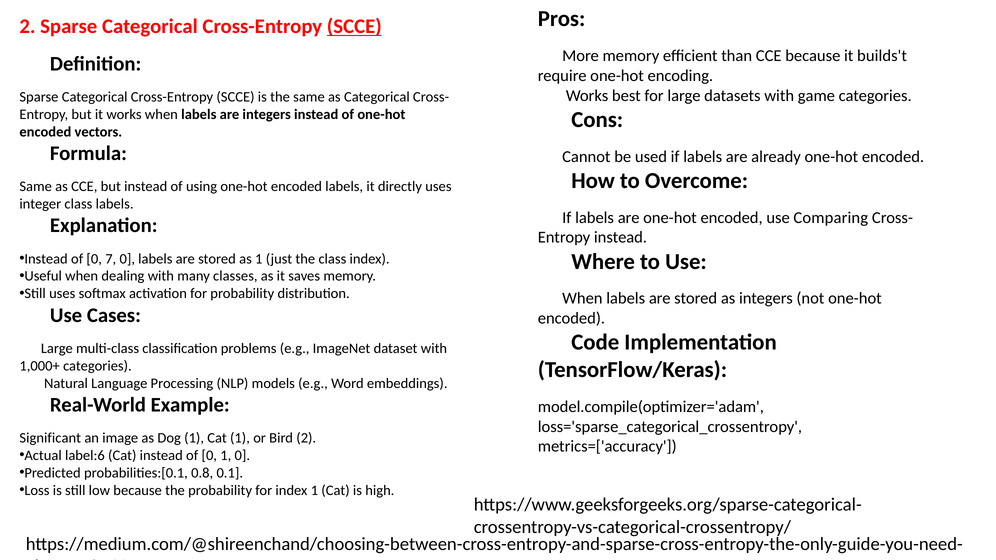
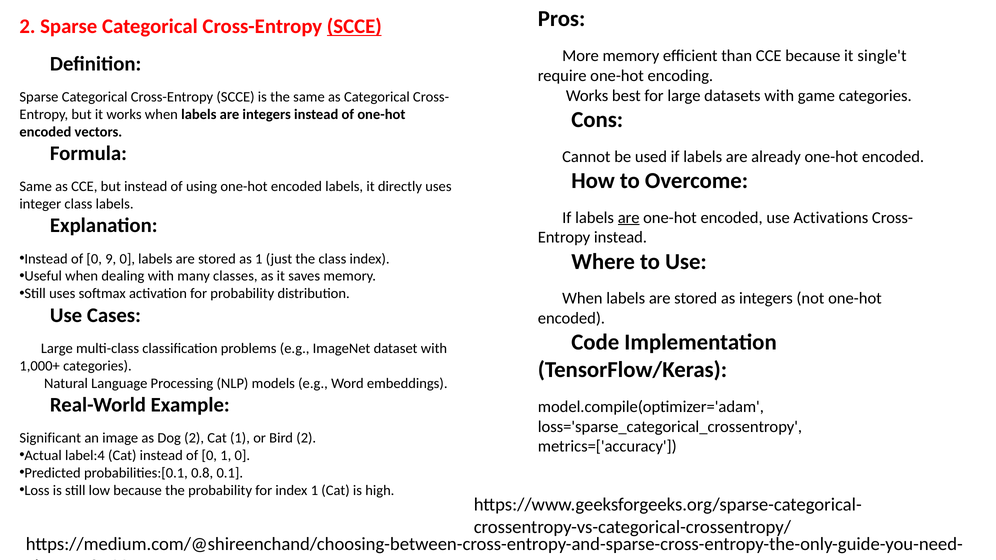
builds't: builds't -> single't (882, 56)
are underline: none -> present (629, 218)
Comparing: Comparing -> Activations (831, 218)
7: 7 -> 9 (111, 259)
Dog 1: 1 -> 2 (194, 438)
label:6: label:6 -> label:4 (85, 456)
